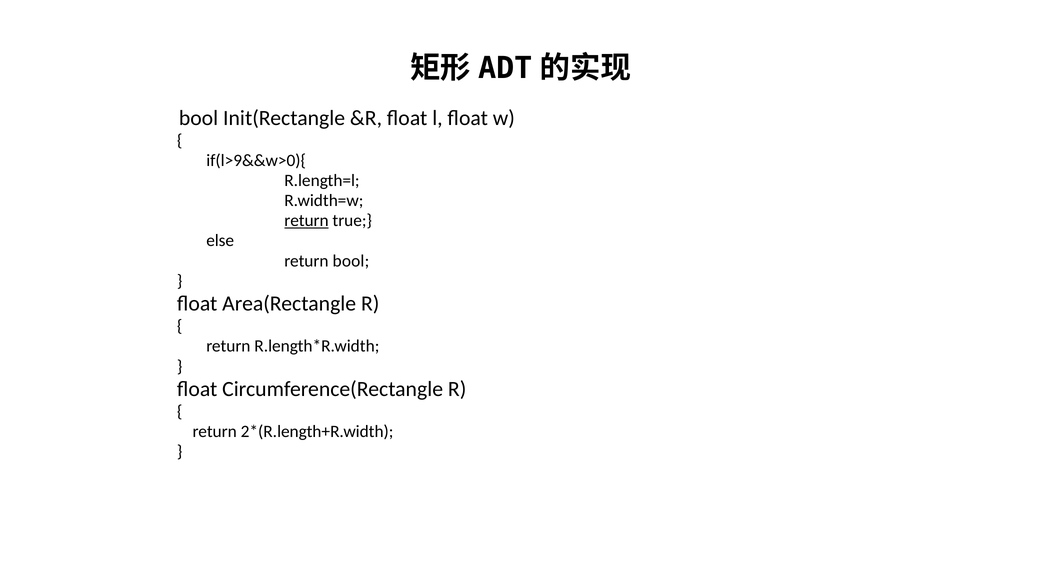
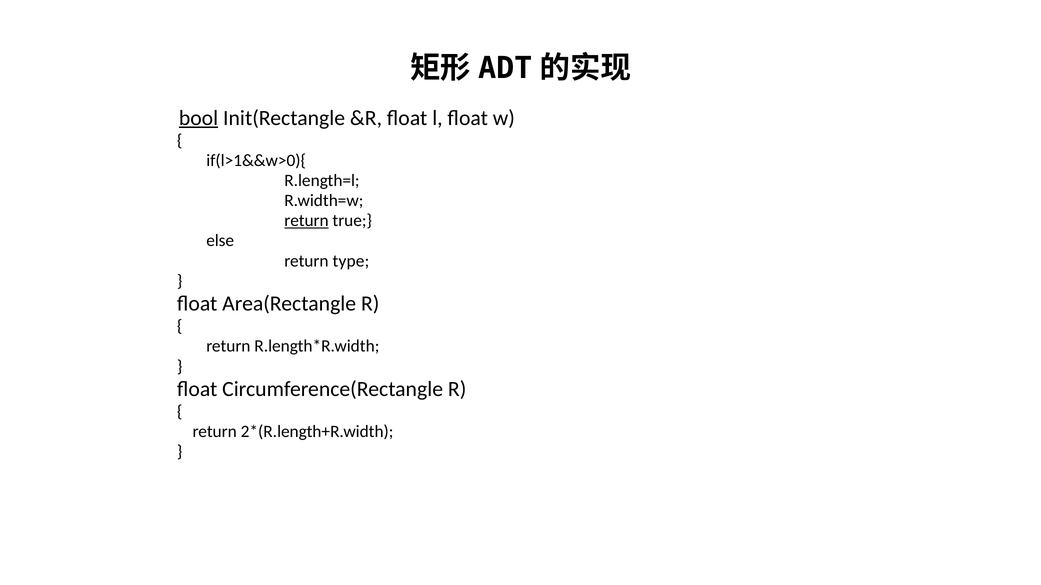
bool underline: none -> present (199, 118)
if(l>9&&w>0){: if(l>9&&w>0){ -> if(l>1&&w>0){ (256, 161)
return bool: bool -> type (351, 261)
